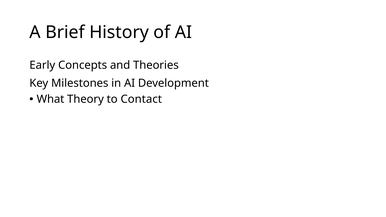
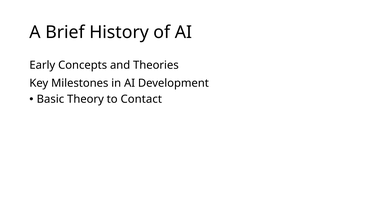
What: What -> Basic (50, 99)
